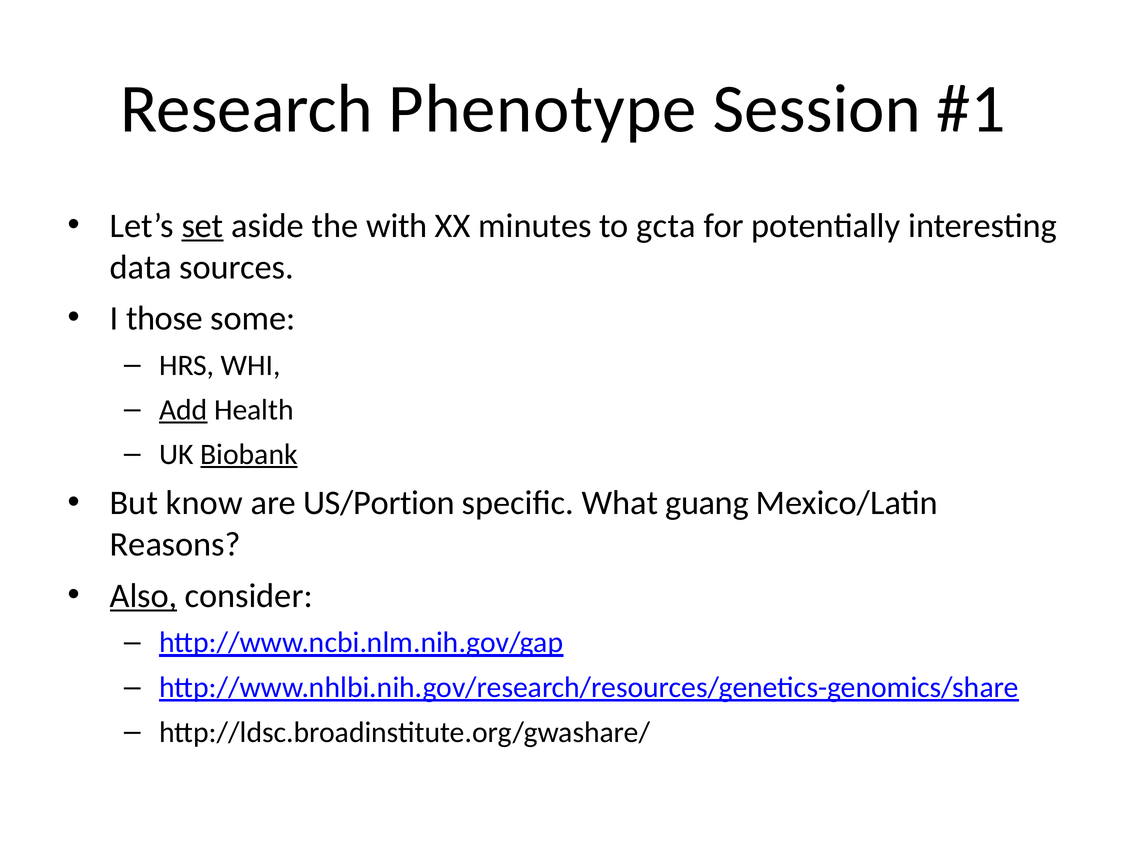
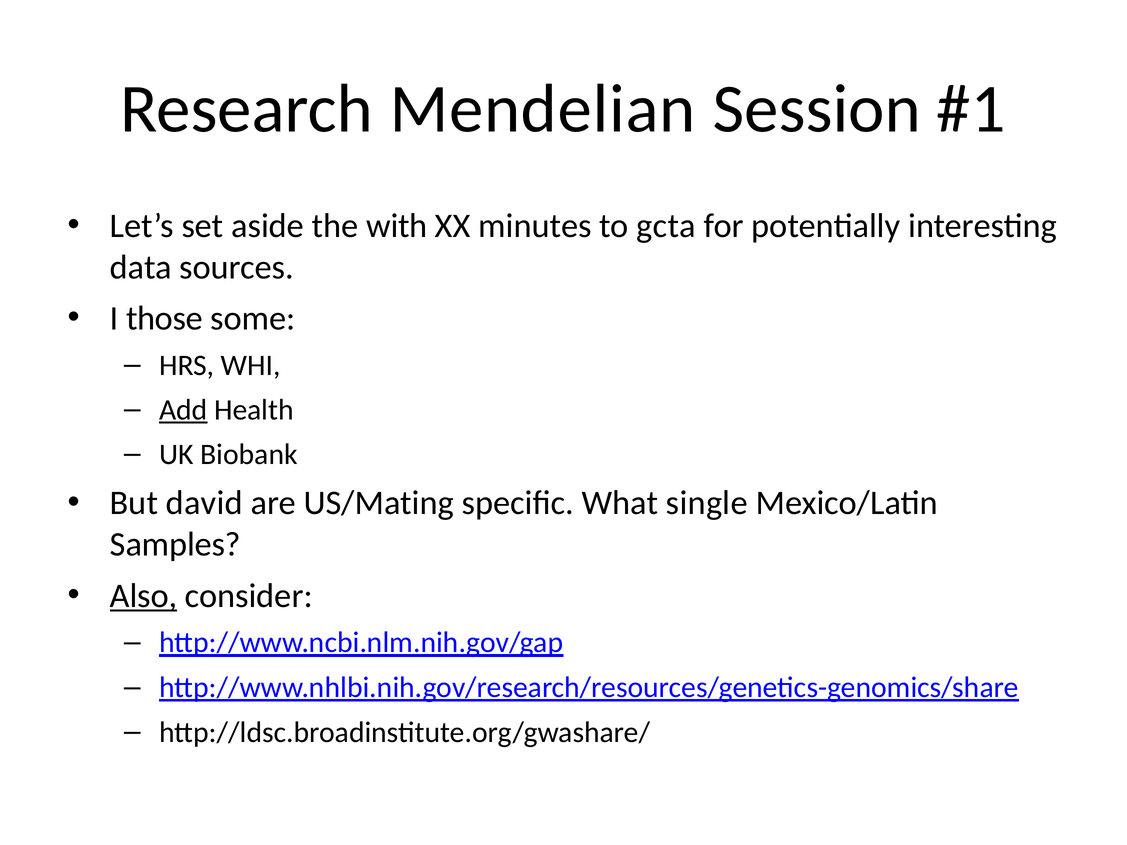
Phenotype: Phenotype -> Mendelian (543, 109)
set underline: present -> none (203, 226)
Biobank underline: present -> none (249, 454)
know: know -> david (204, 503)
US/Portion: US/Portion -> US/Mating (379, 503)
guang: guang -> single (707, 503)
Reasons: Reasons -> Samples (175, 545)
